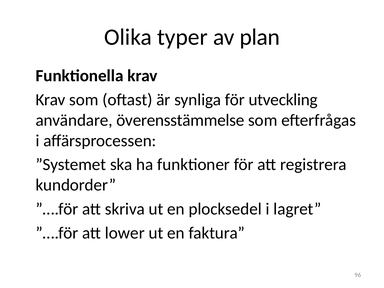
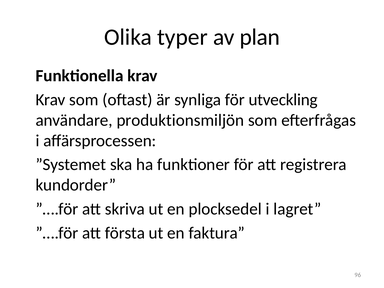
överensstämmelse: överensstämmelse -> produktionsmiljön (180, 120)
lower: lower -> första (125, 233)
